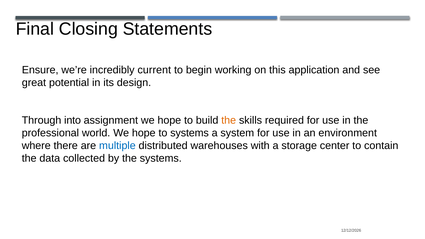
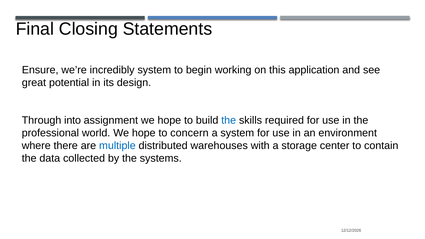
incredibly current: current -> system (154, 70)
the colour: orange -> blue (229, 120)
to systems: systems -> concern (189, 133)
